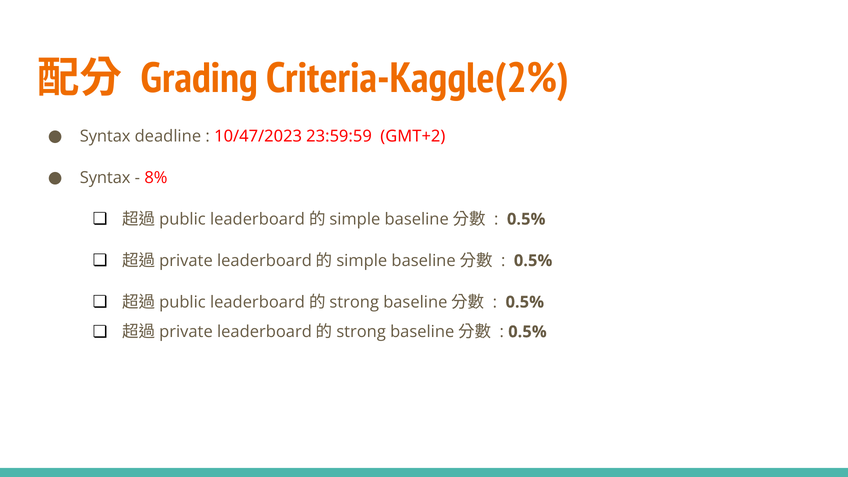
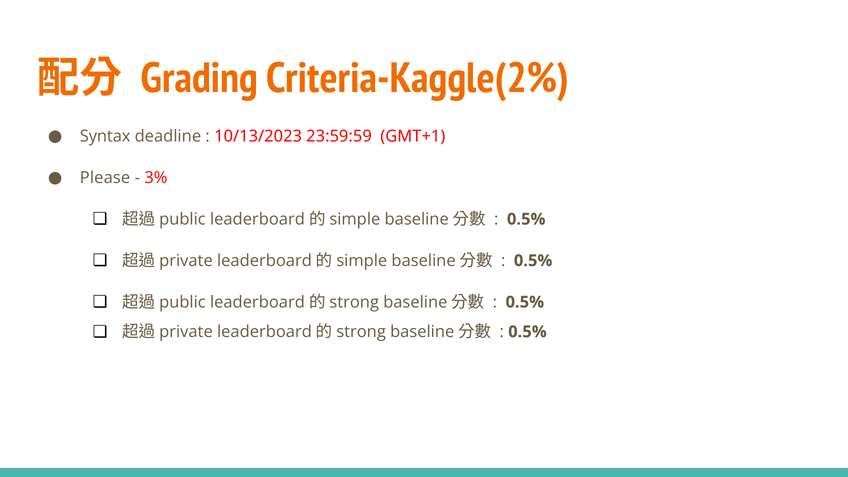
10/47/2023: 10/47/2023 -> 10/13/2023 (258, 136)
GMT+2: GMT+2 -> GMT+1 (413, 136)
Syntax: Syntax -> Please (105, 178)
8%: 8% -> 3% (156, 178)
